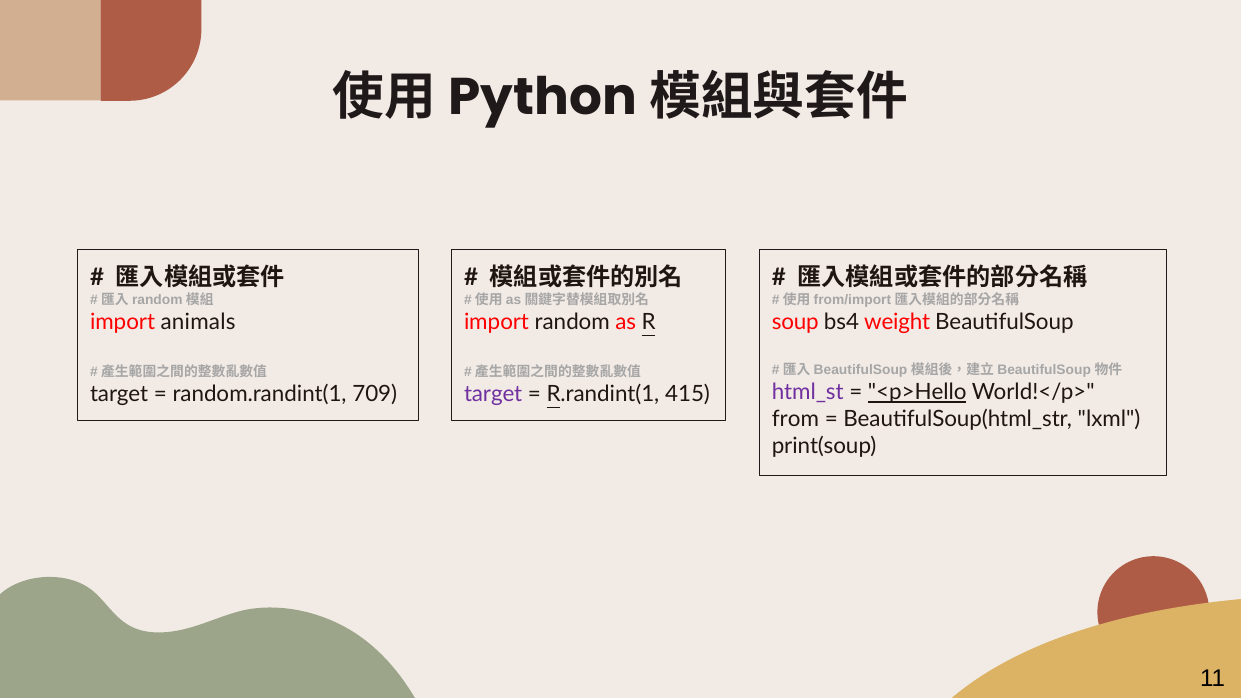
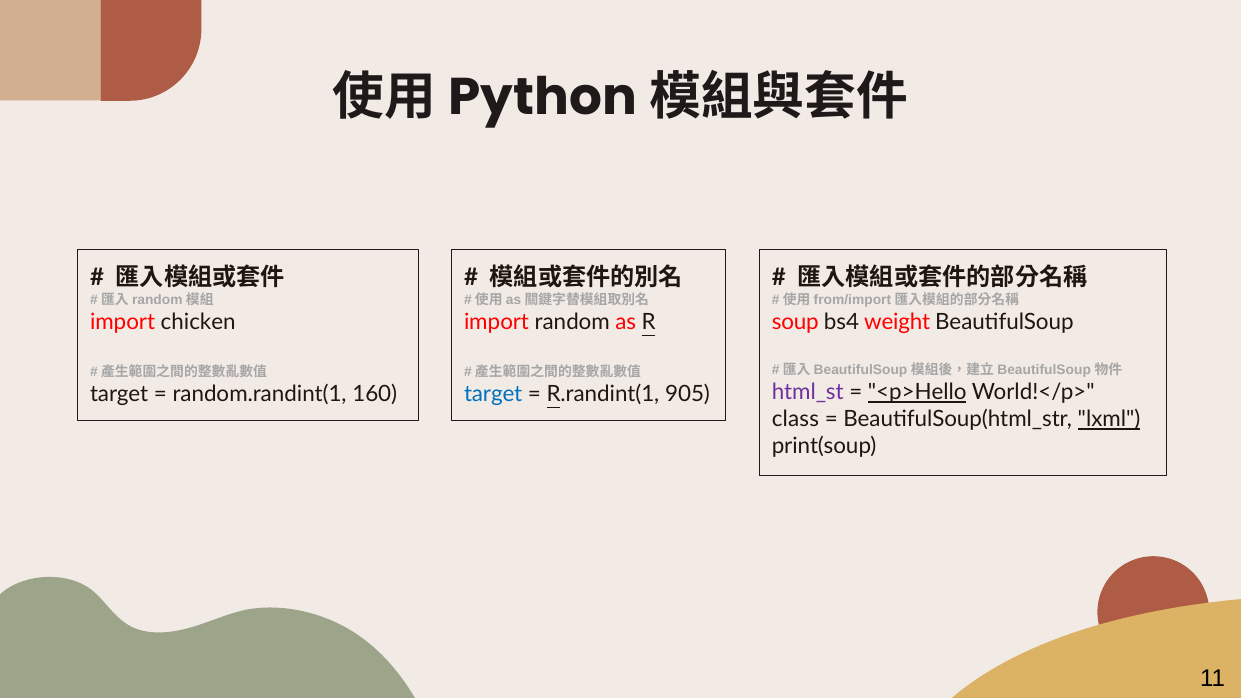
animals: animals -> chicken (198, 322)
709: 709 -> 160 (375, 395)
target colour: purple -> blue (493, 395)
415: 415 -> 905 (688, 395)
from: from -> class (795, 419)
lxml underline: none -> present (1109, 419)
